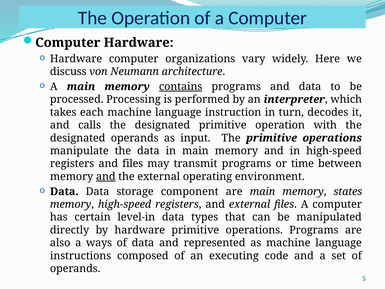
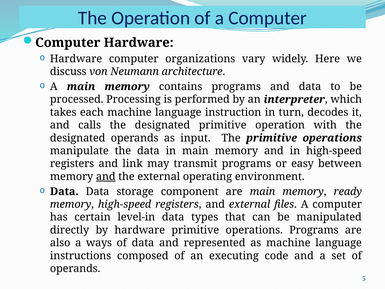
contains underline: present -> none (181, 87)
and files: files -> link (133, 164)
time: time -> easy (302, 164)
states: states -> ready (348, 191)
